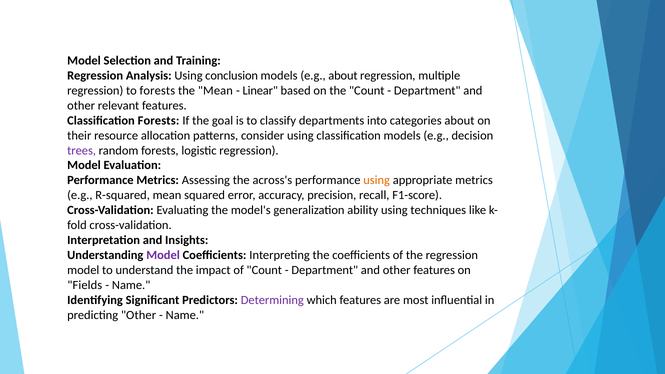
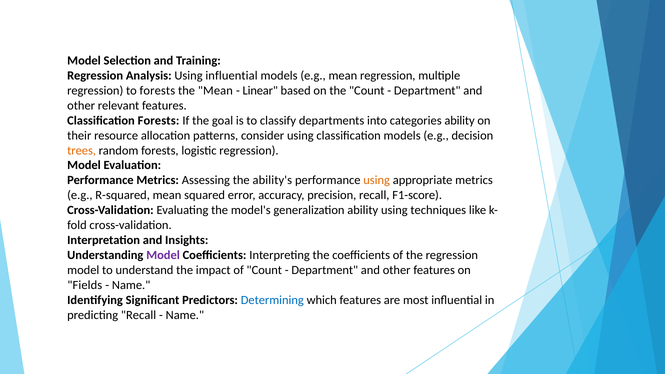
Using conclusion: conclusion -> influential (232, 76)
e.g about: about -> mean (343, 76)
categories about: about -> ability (460, 121)
trees colour: purple -> orange (82, 150)
across's: across's -> ability's (272, 180)
Determining colour: purple -> blue (272, 300)
predicting Other: Other -> Recall (139, 315)
